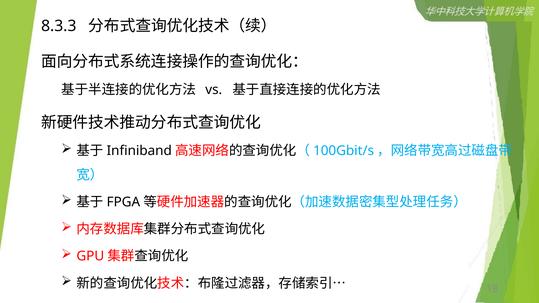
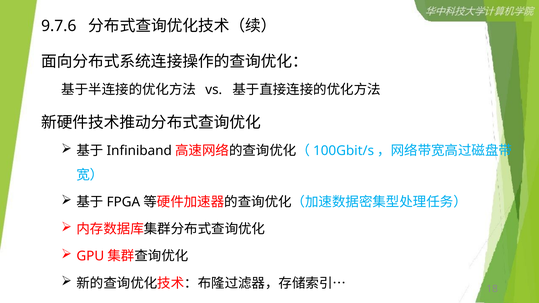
8.3.3: 8.3.3 -> 9.7.6 (59, 26)
